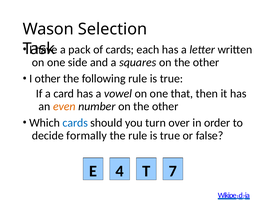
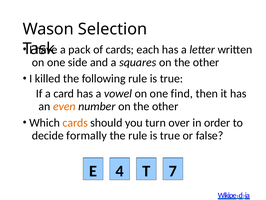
I other: other -> killed (48, 78)
that: that -> find (182, 93)
cards colour: blue -> orange (75, 123)
